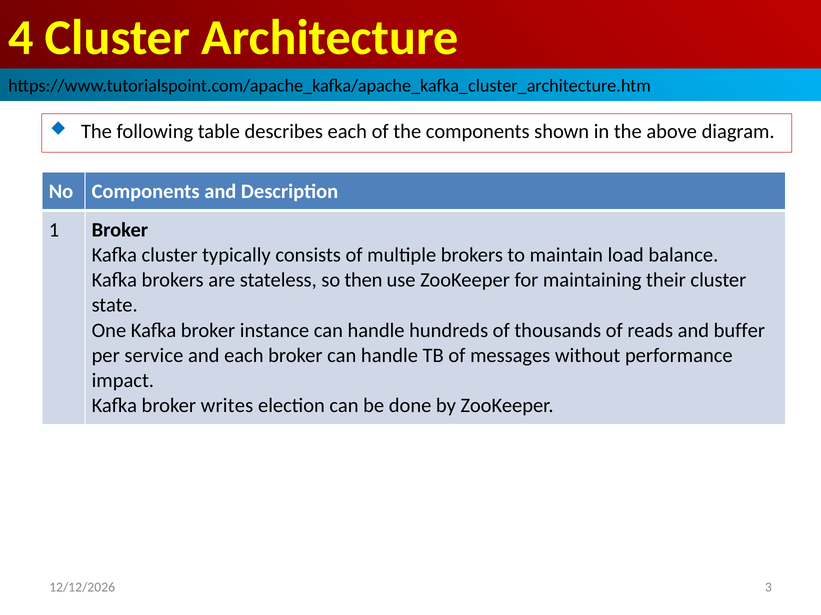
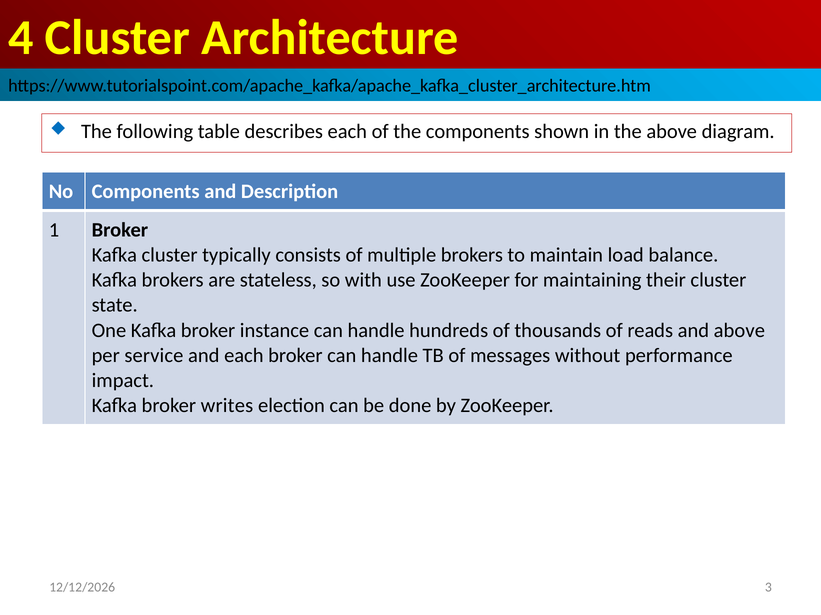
then: then -> with (363, 281)
and buffer: buffer -> above (739, 331)
